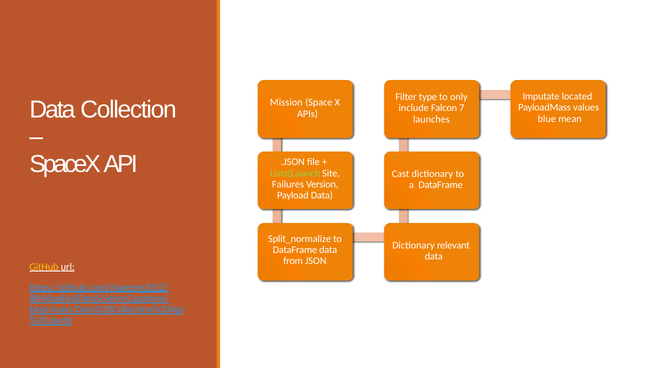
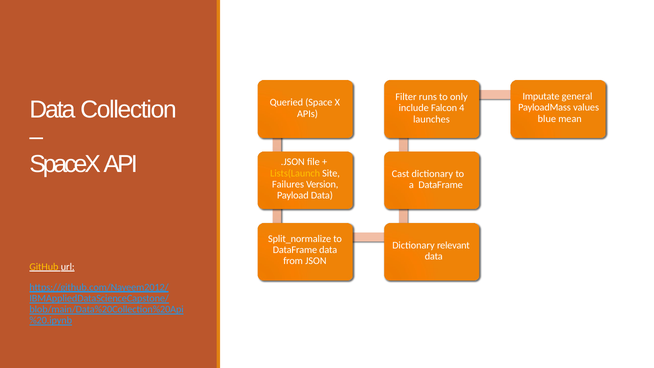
located: located -> general (577, 96)
type: type -> runs (428, 97)
Mission: Mission -> Queried (286, 102)
7: 7 -> 4 (462, 108)
Lists(Launch colour: light green -> yellow (295, 173)
